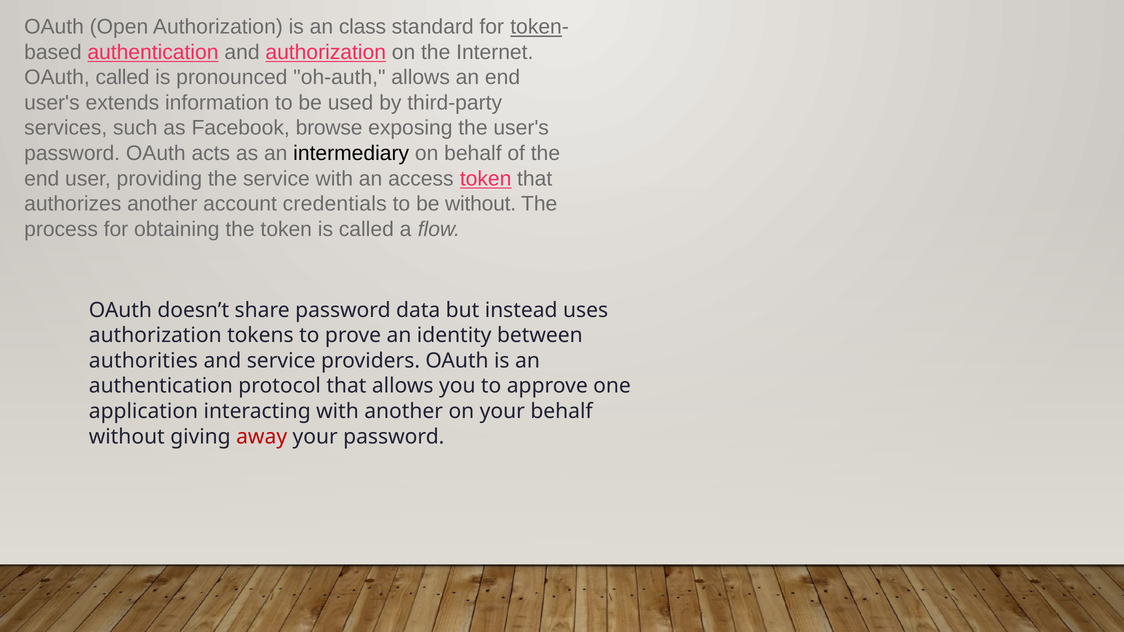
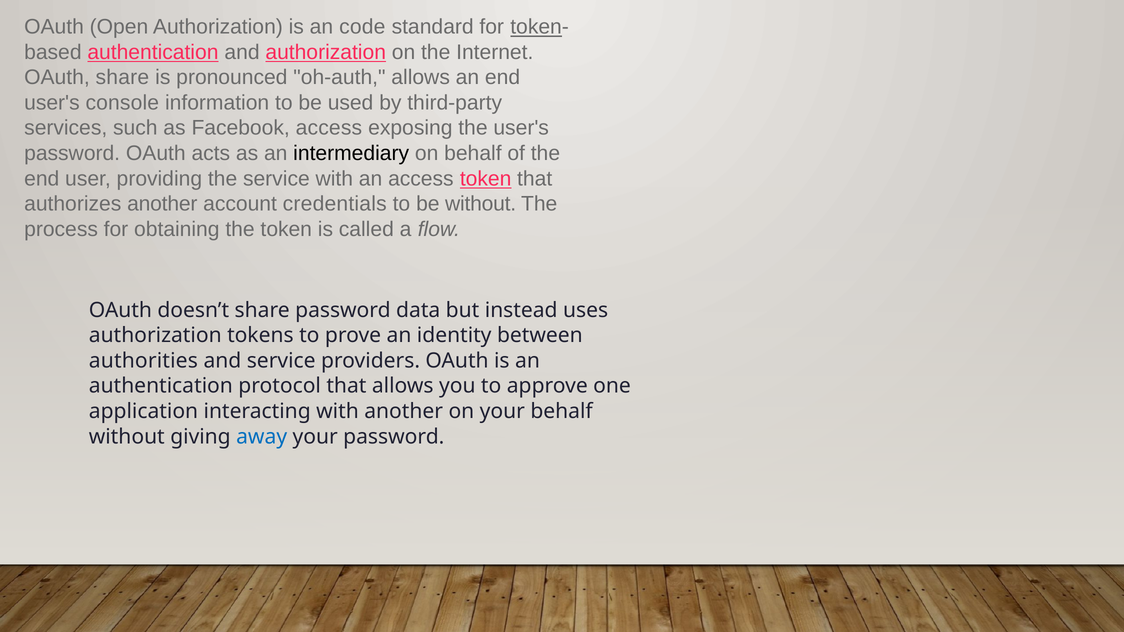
class: class -> code (362, 27)
OAuth called: called -> share (122, 78)
extends: extends -> console (122, 103)
Facebook browse: browse -> access (329, 128)
away colour: red -> blue (262, 437)
